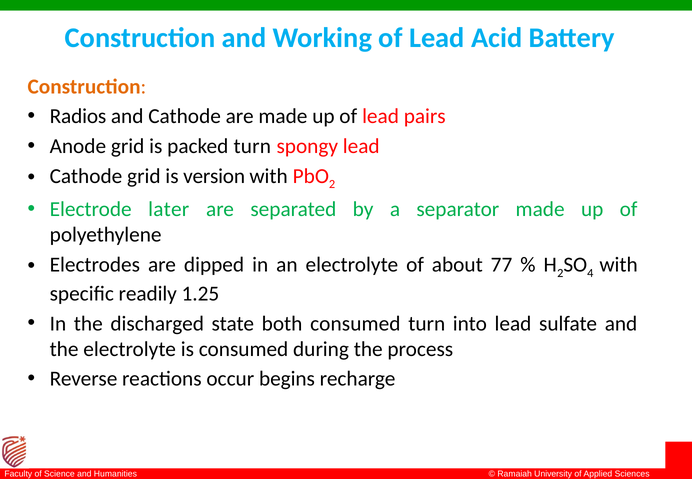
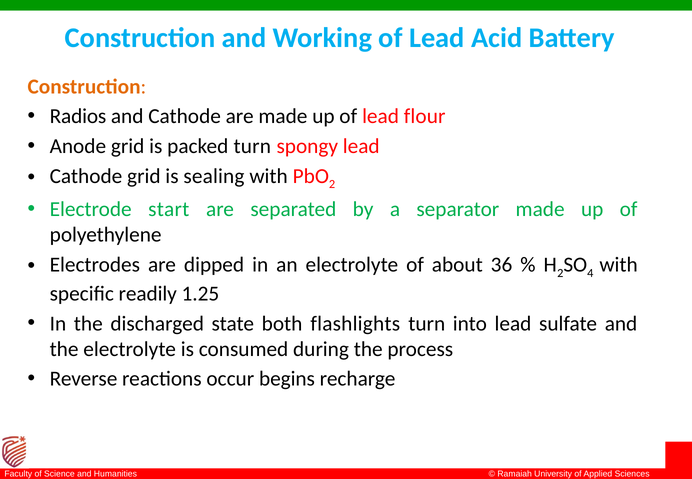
pairs: pairs -> flour (425, 116)
version: version -> sealing (214, 176)
later: later -> start (169, 209)
77: 77 -> 36 (502, 265)
both consumed: consumed -> flashlights (355, 324)
